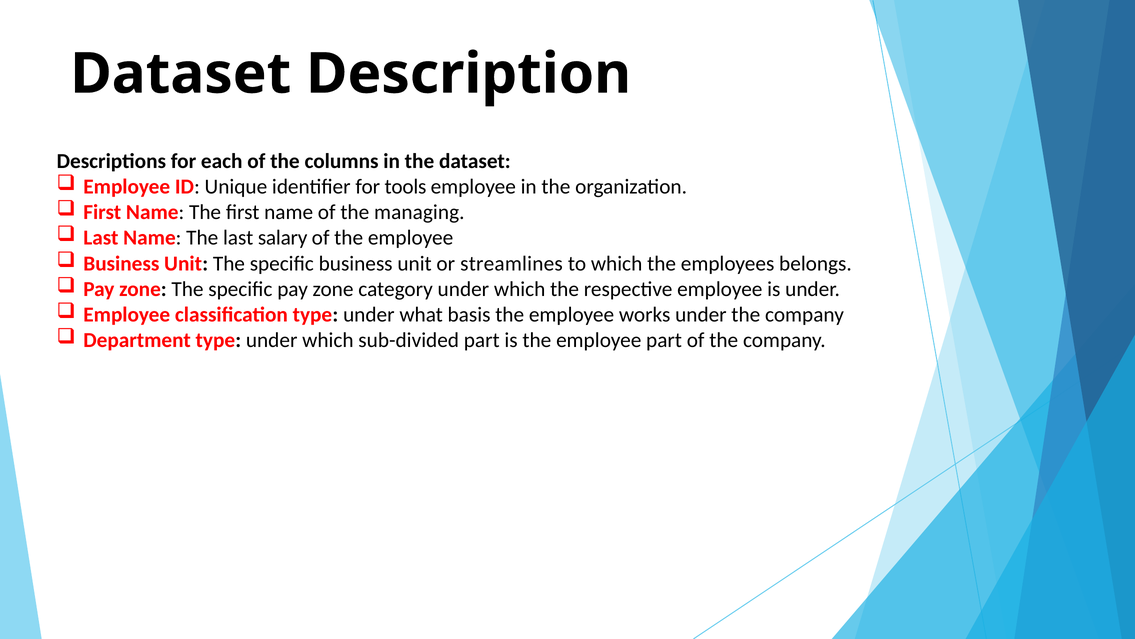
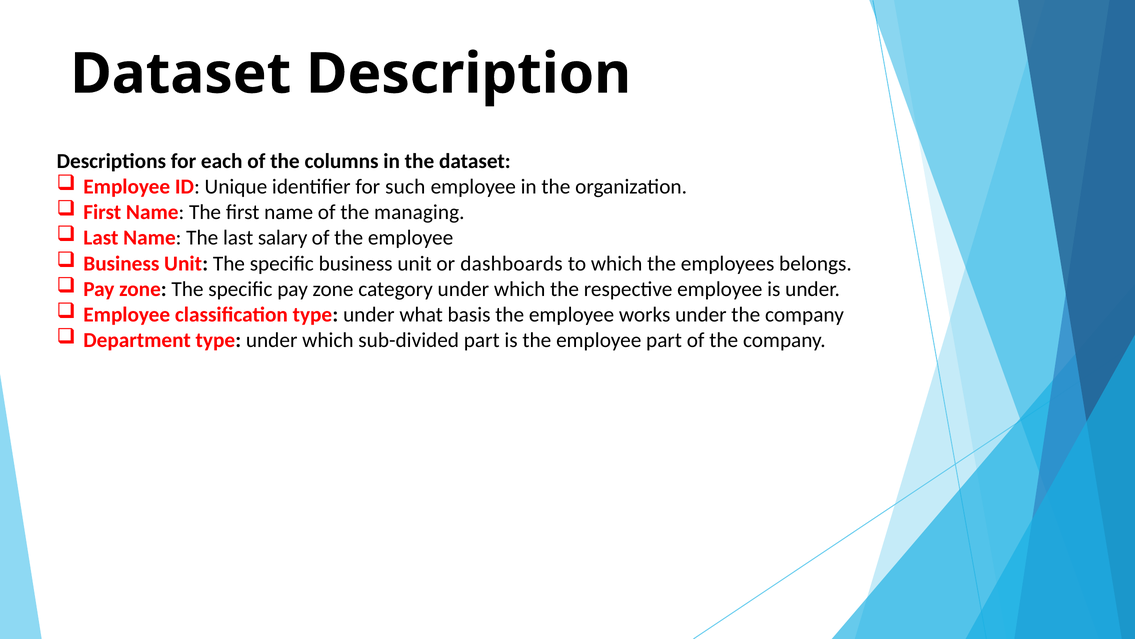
tools: tools -> such (405, 187)
streamlines: streamlines -> dashboards (511, 263)
